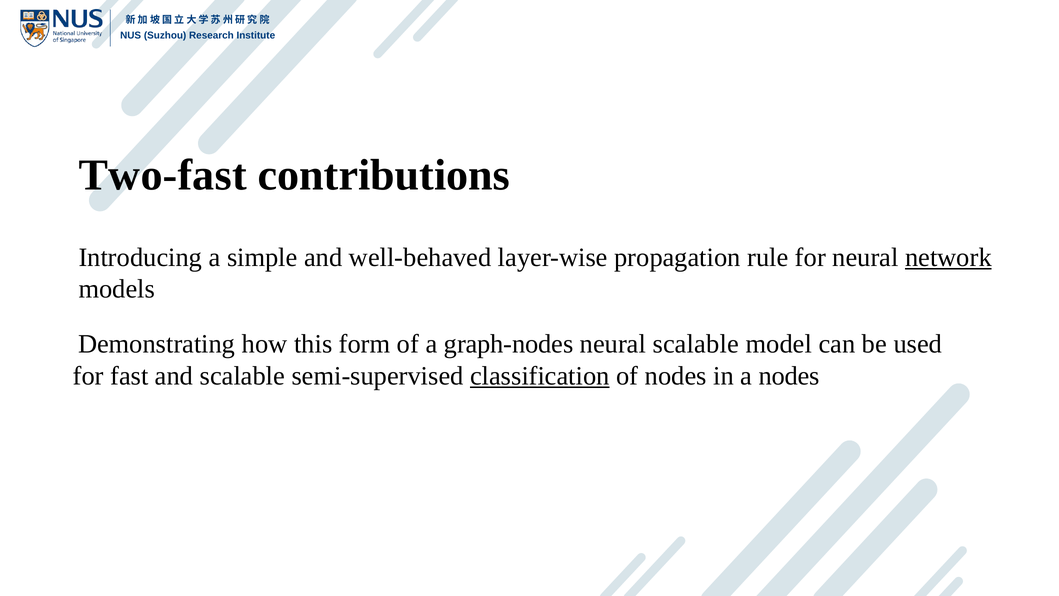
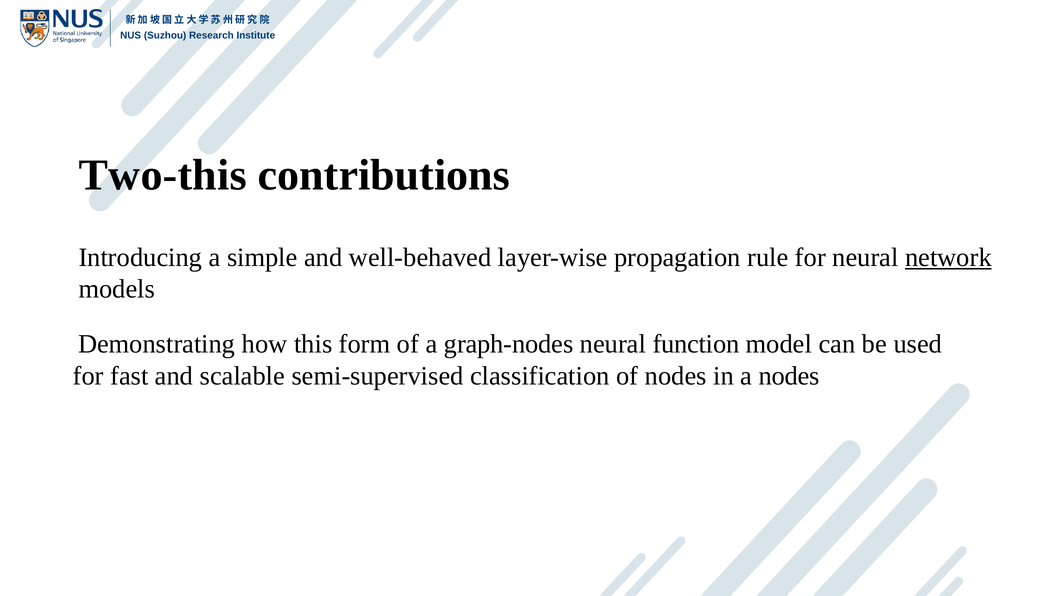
Two-fast: Two-fast -> Two-this (163, 175)
neural scalable: scalable -> function (696, 344)
classification underline: present -> none (540, 376)
